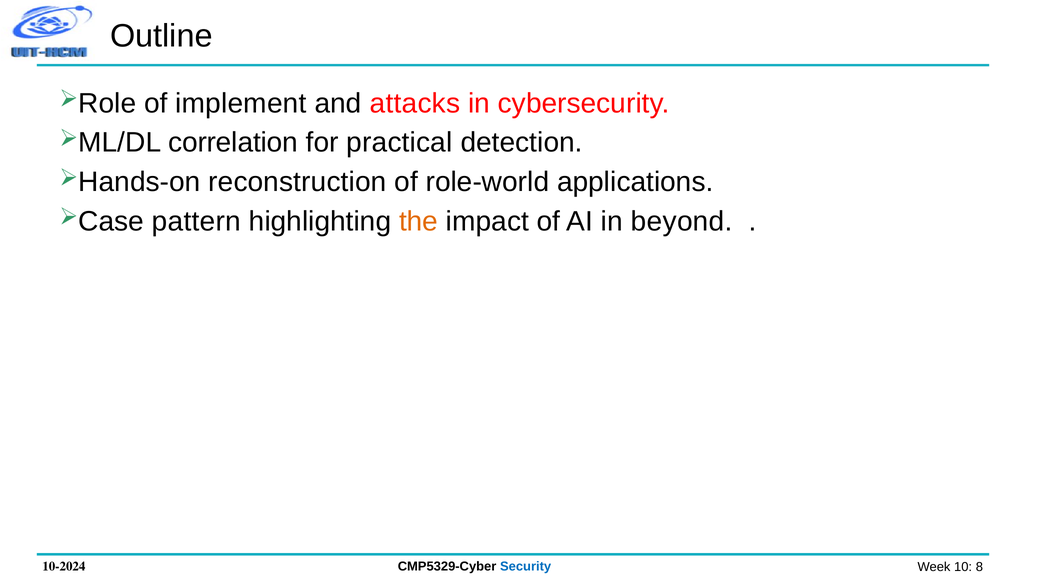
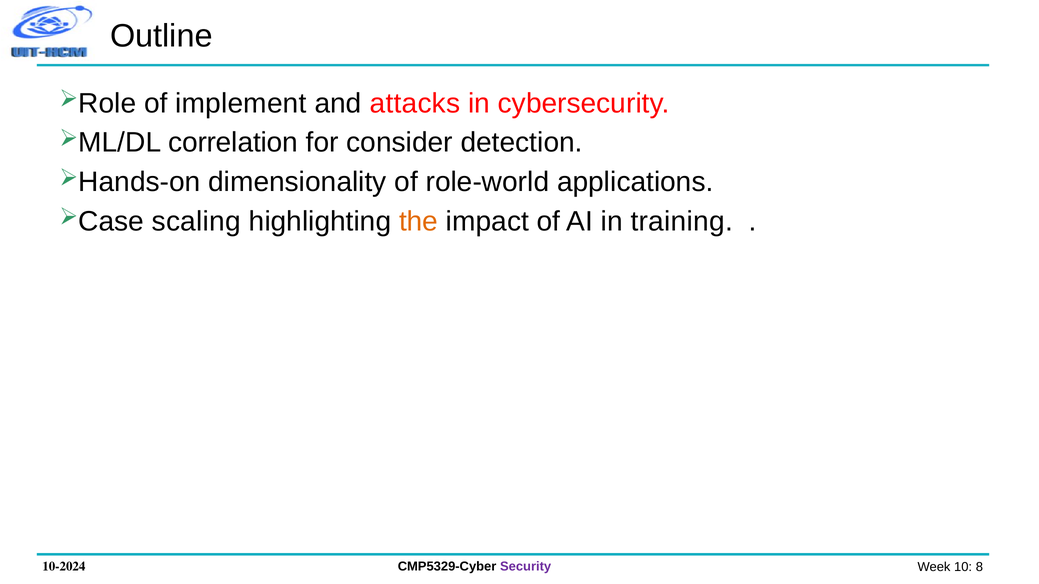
practical: practical -> consider (400, 143)
reconstruction: reconstruction -> dimensionality (297, 182)
pattern: pattern -> scaling (196, 221)
beyond: beyond -> training (682, 221)
Security colour: blue -> purple (526, 567)
